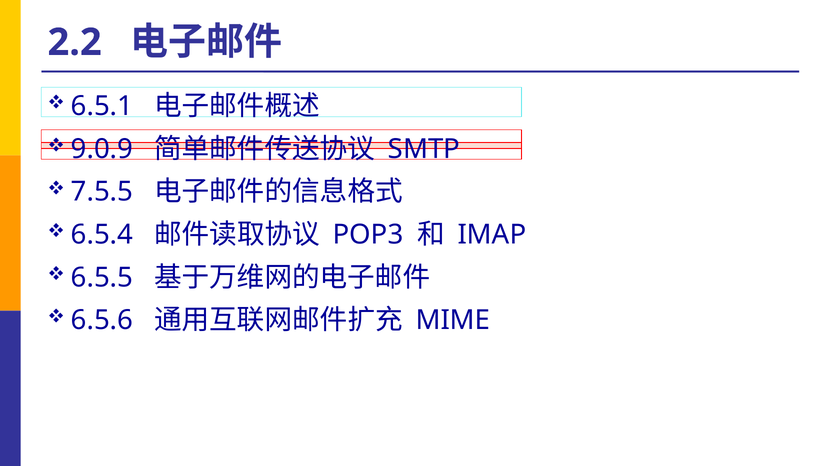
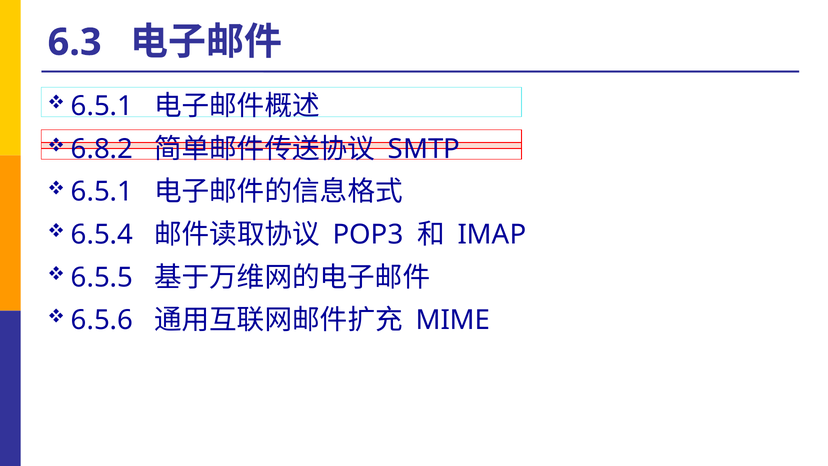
2.2: 2.2 -> 6.3 (75, 42)
9.0.9: 9.0.9 -> 6.8.2 (102, 149)
7.5.5: 7.5.5 -> 6.5.1 (102, 192)
